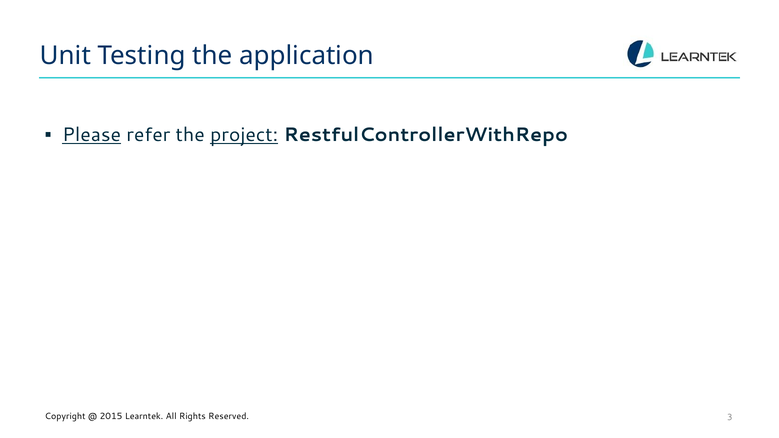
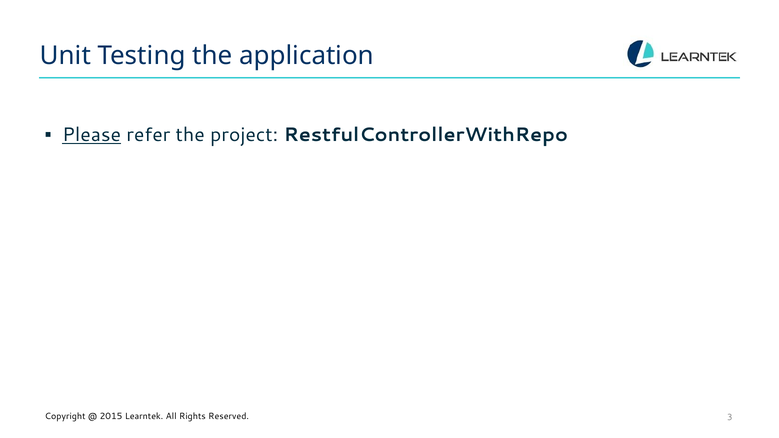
project underline: present -> none (244, 135)
